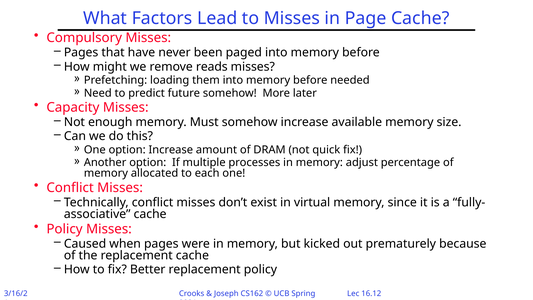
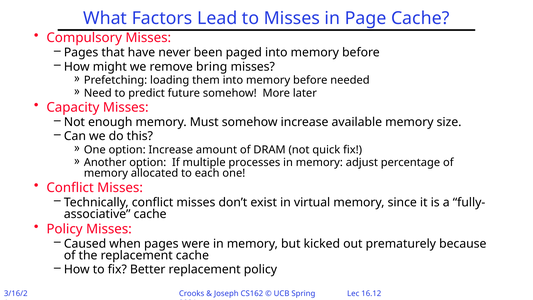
reads: reads -> bring (212, 67)
